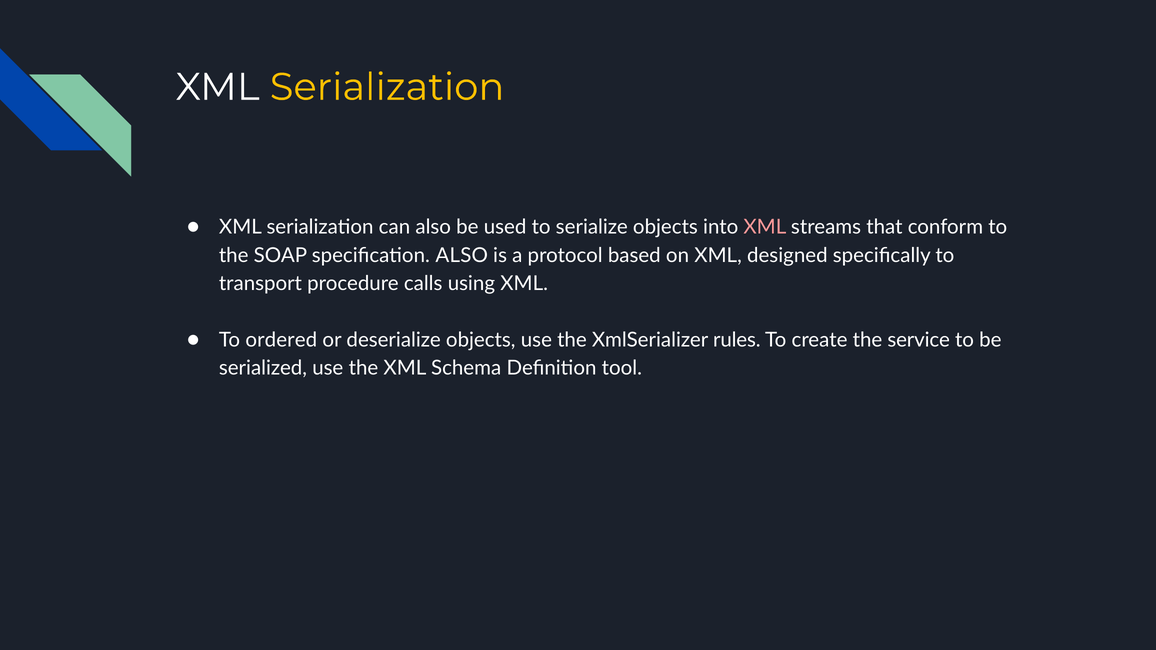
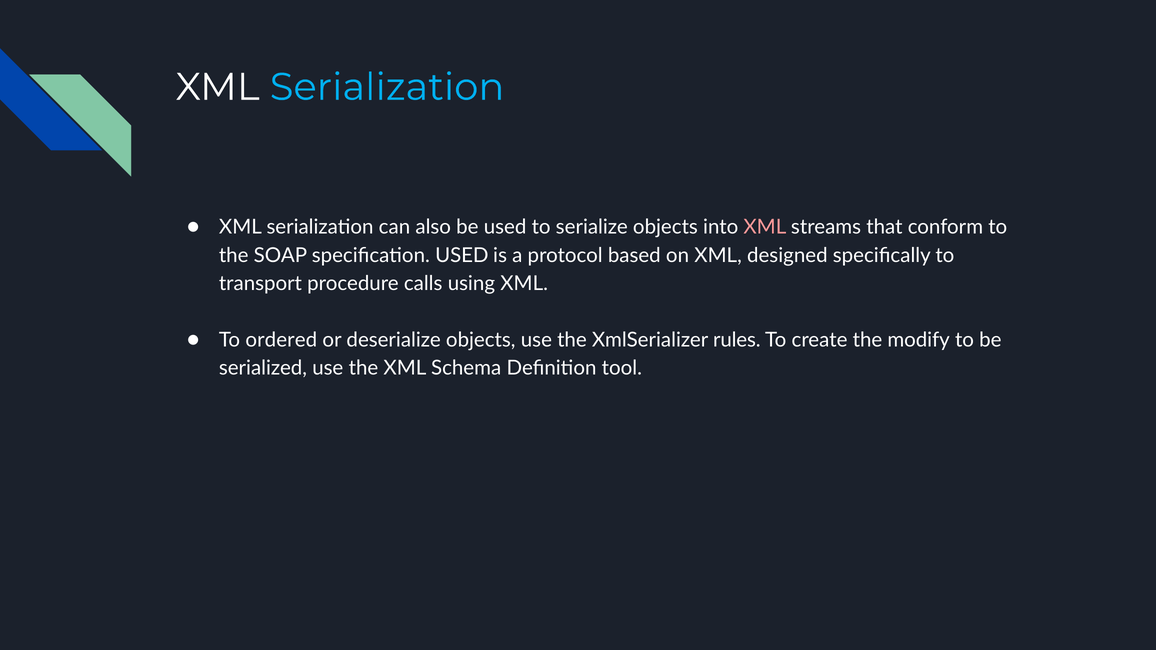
Serialization colour: yellow -> light blue (387, 87)
specification ALSO: ALSO -> USED (462, 255)
service: service -> modify (919, 340)
